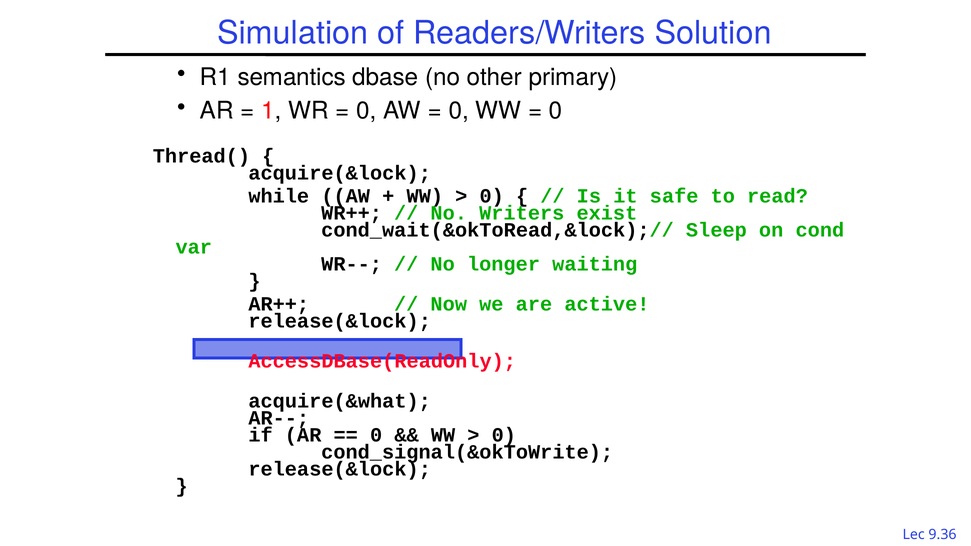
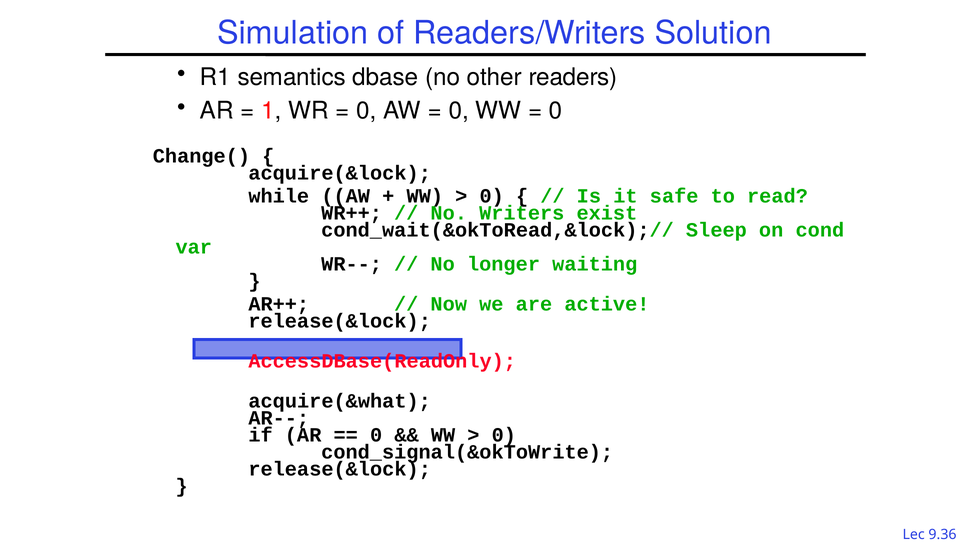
primary: primary -> readers (573, 77)
Thread(: Thread( -> Change( (201, 156)
